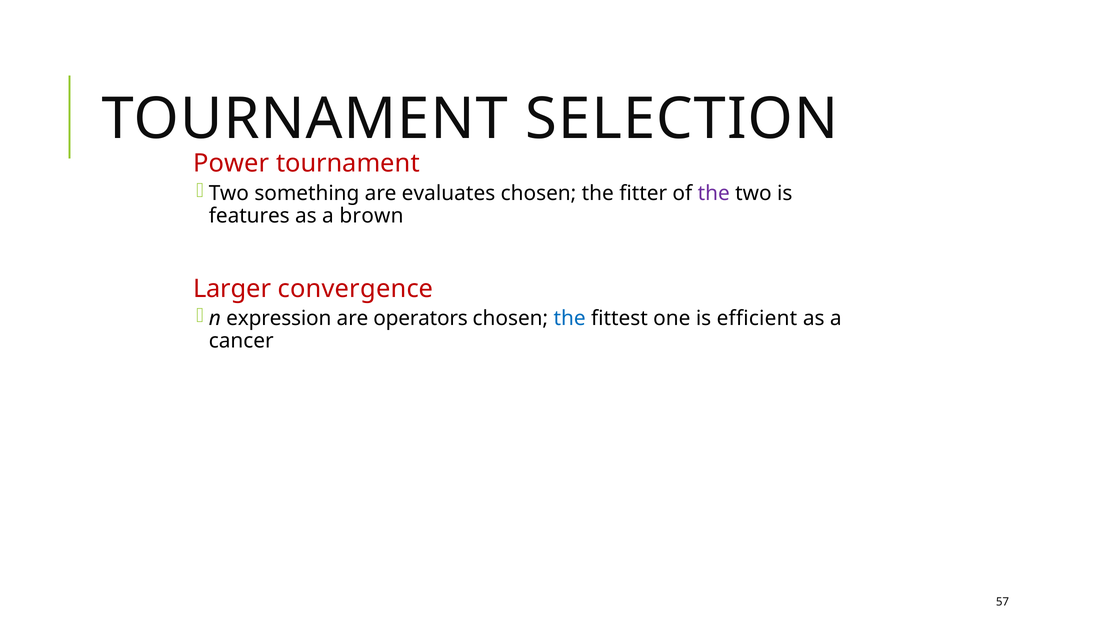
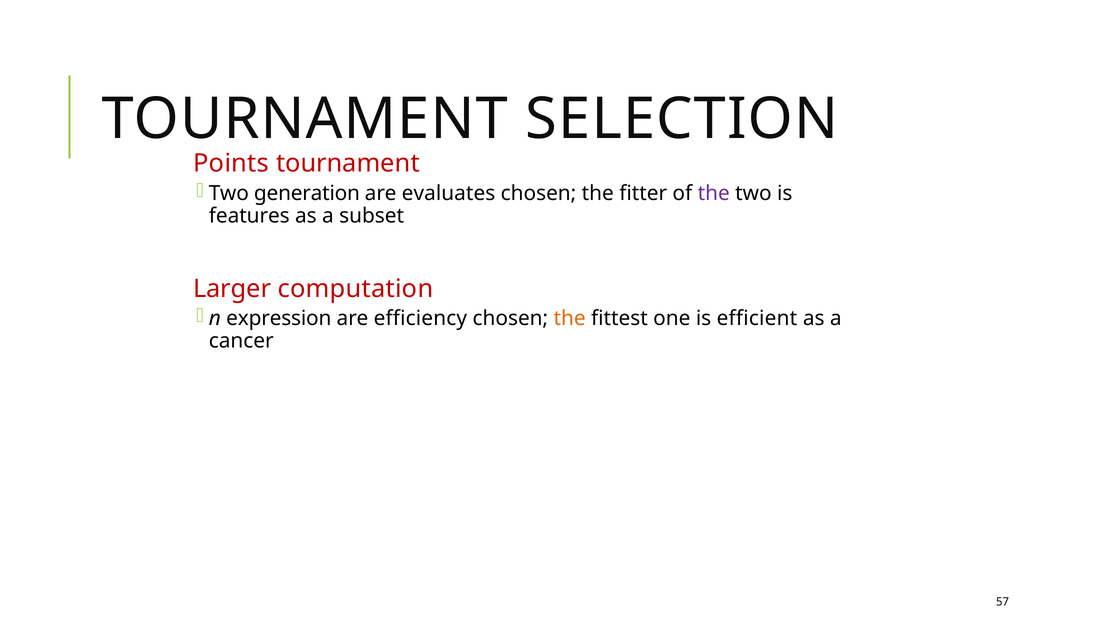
Power: Power -> Points (231, 164)
something: something -> generation (307, 193)
brown: brown -> subset (372, 216)
convergence: convergence -> computation (356, 289)
operators: operators -> efficiency (420, 318)
the colour: blue -> orange (570, 318)
